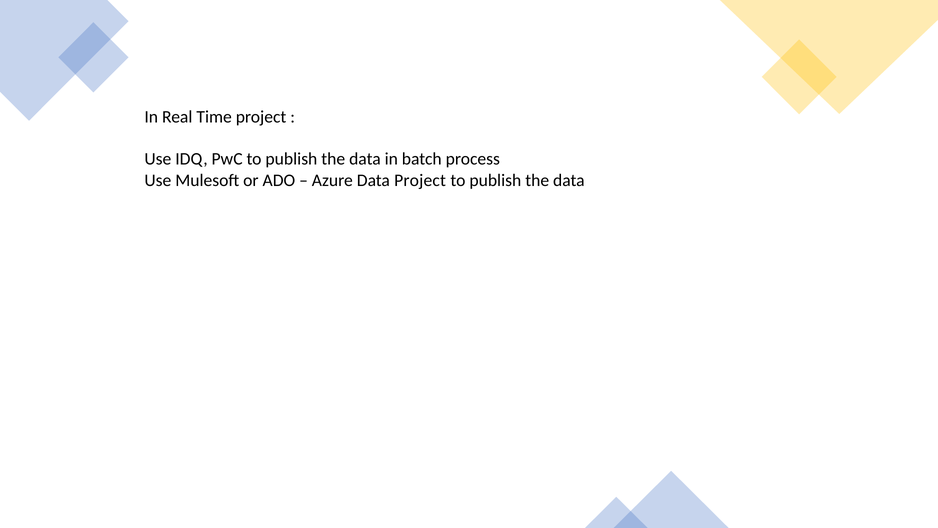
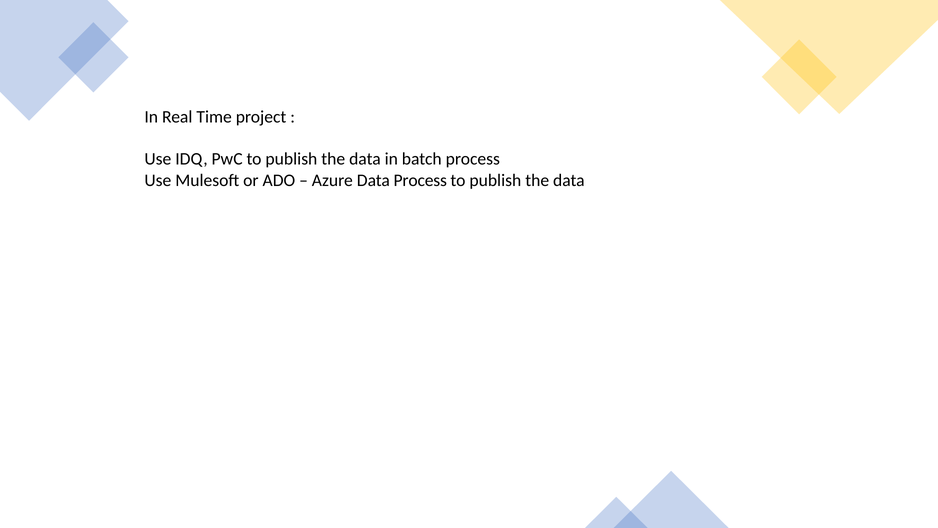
Data Project: Project -> Process (420, 180)
